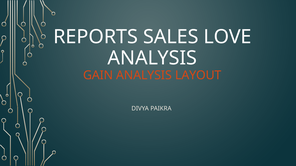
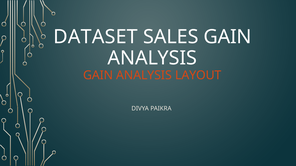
REPORTS: REPORTS -> DATASET (96, 37)
SALES LOVE: LOVE -> GAIN (227, 37)
